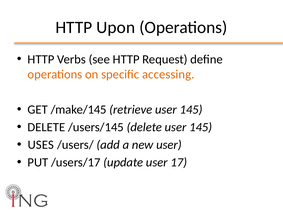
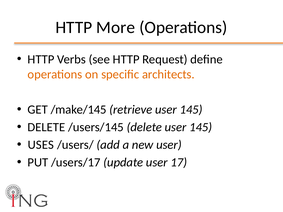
Upon: Upon -> More (116, 27)
accessing: accessing -> architects (168, 74)
